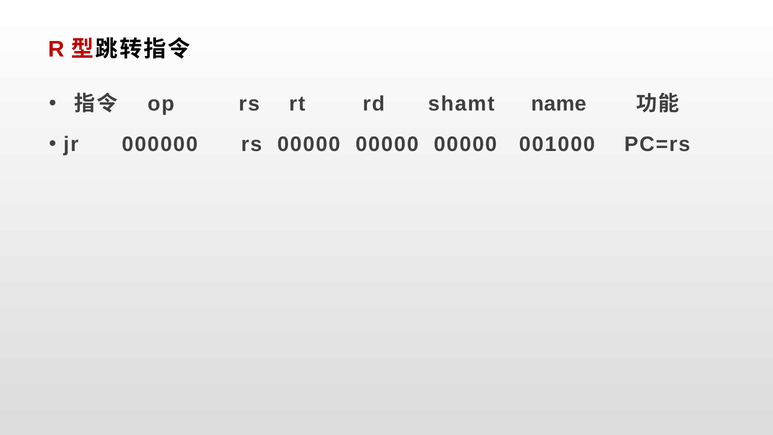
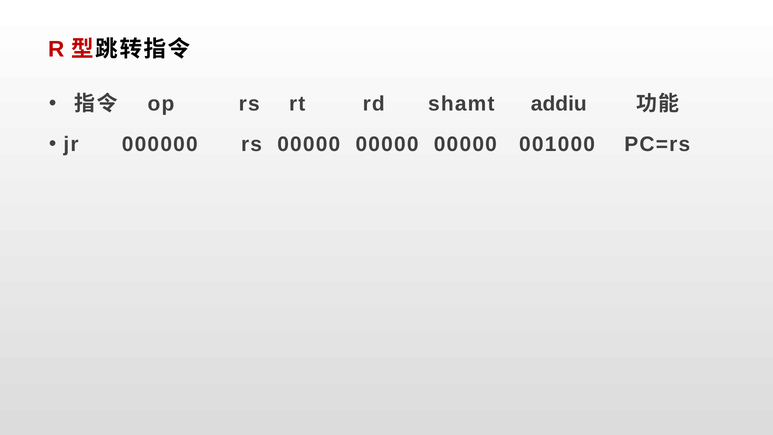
name: name -> addiu (559, 104)
